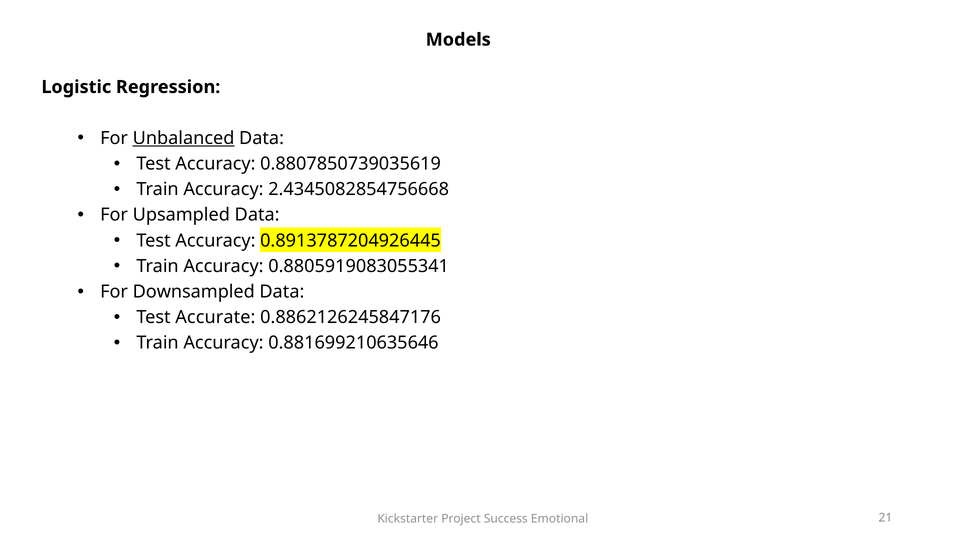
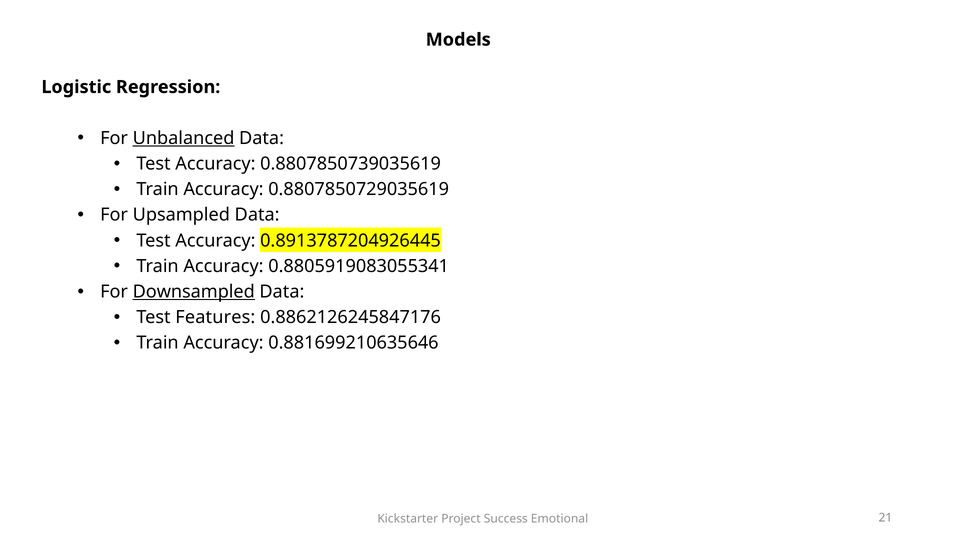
2.4345082854756668: 2.4345082854756668 -> 0.8807850729035619 (359, 190)
Downsampled underline: none -> present (194, 292)
Accurate: Accurate -> Features (215, 318)
